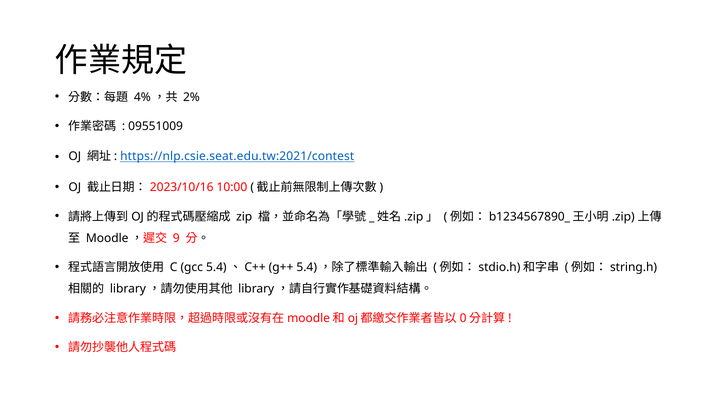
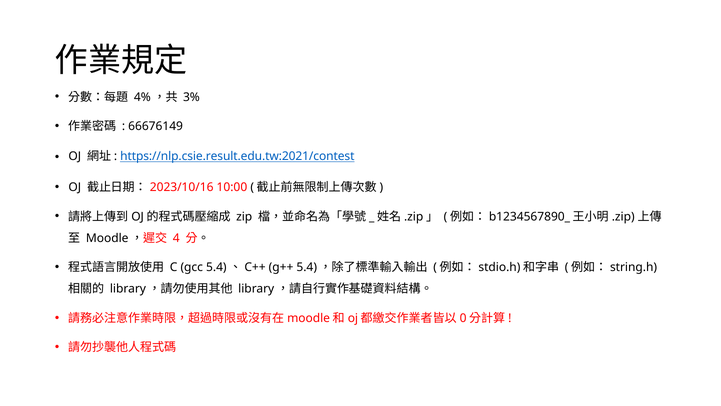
2%: 2% -> 3% (191, 97)
09551009: 09551009 -> 66676149 (156, 126)
https://nlp.csie.seat.edu.tw:2021/contest: https://nlp.csie.seat.edu.tw:2021/contest -> https://nlp.csie.result.edu.tw:2021/contest (237, 156)
9: 9 -> 4 (176, 238)
